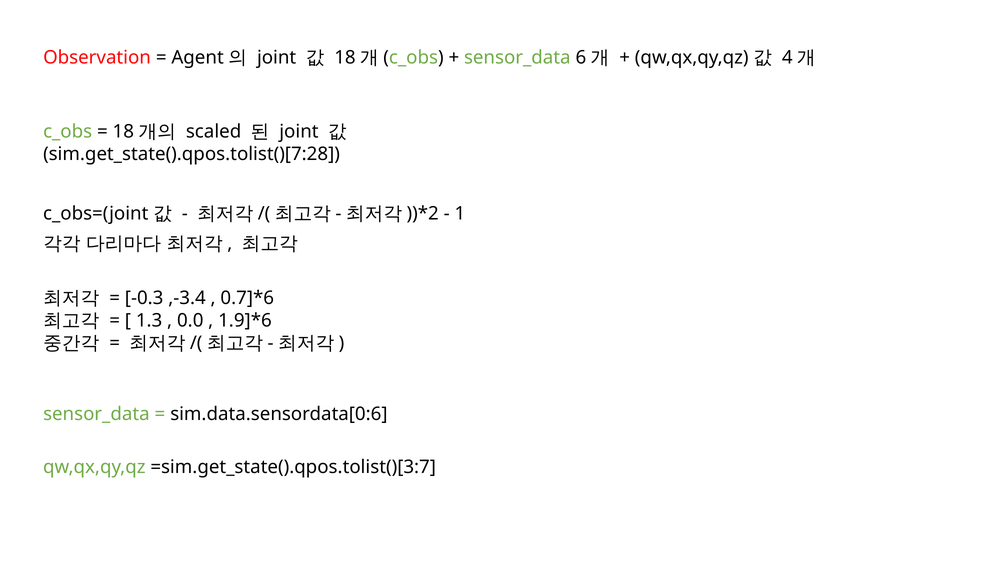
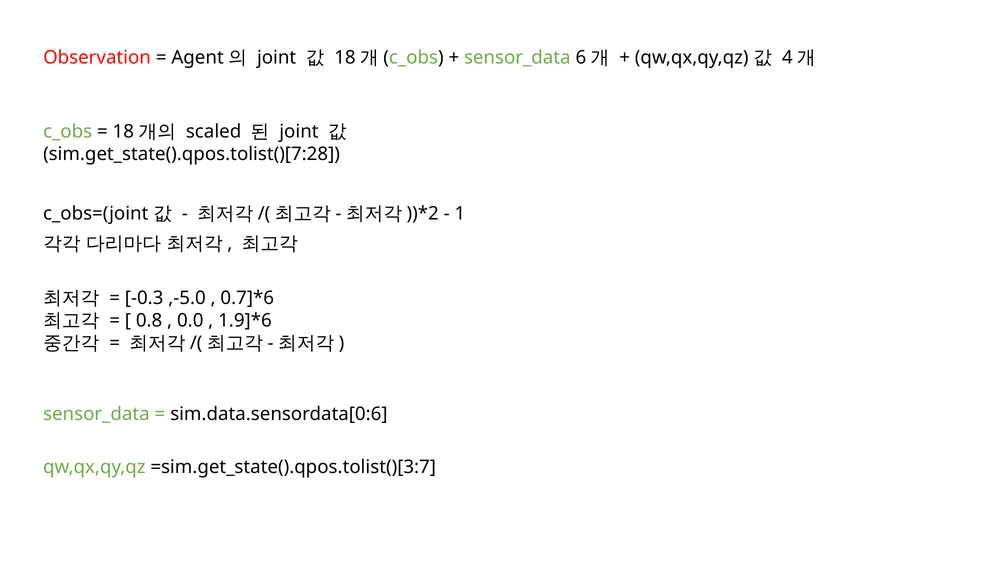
,-3.4: ,-3.4 -> ,-5.0 (187, 298)
1.3: 1.3 -> 0.8 (149, 320)
